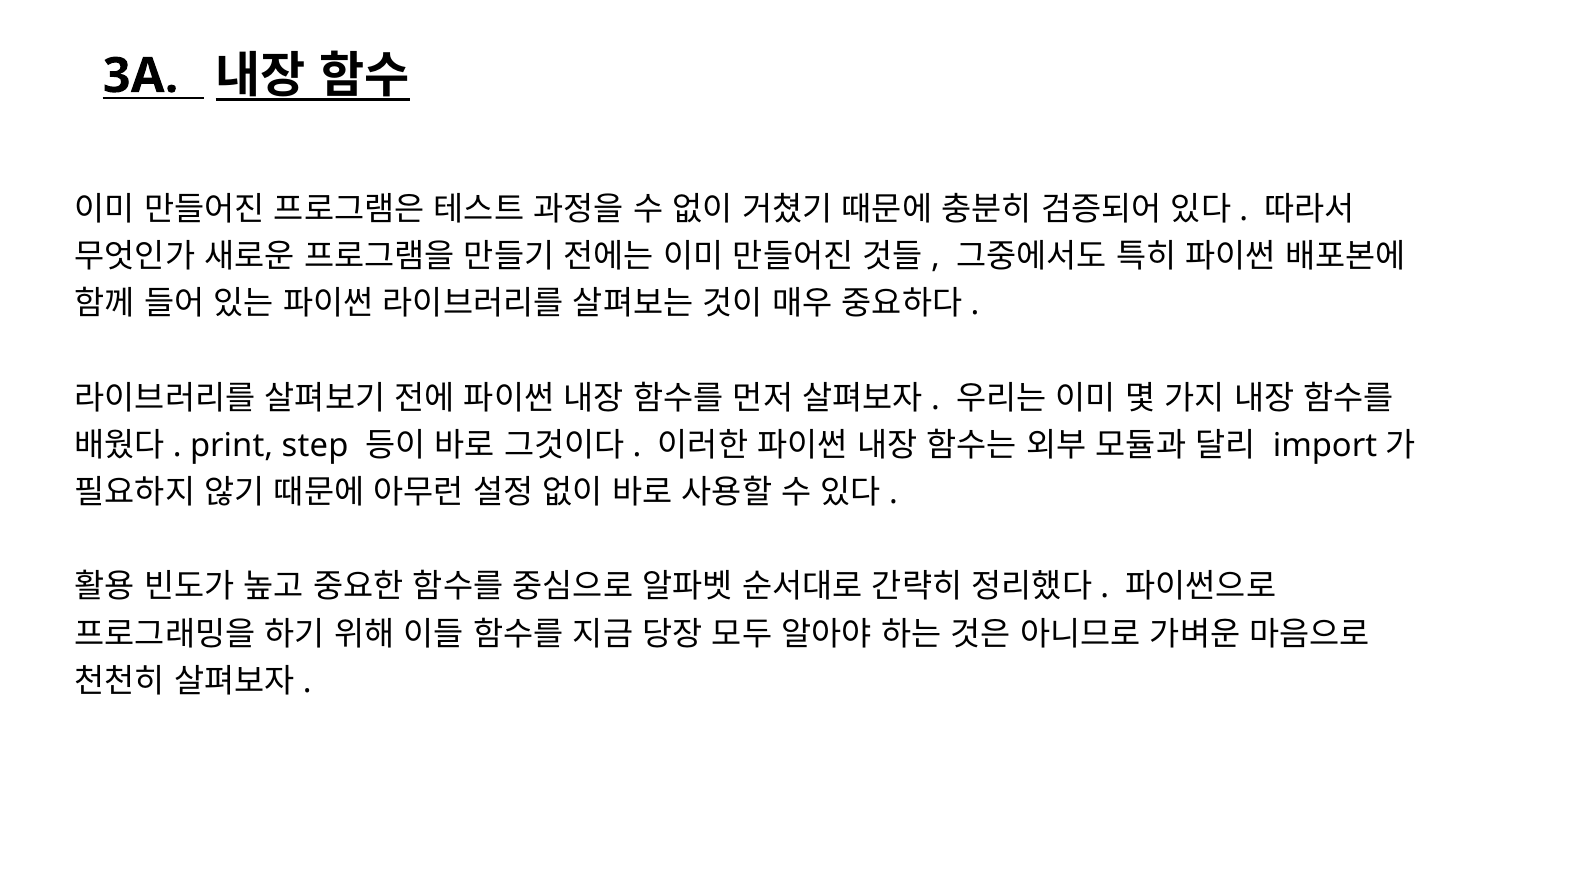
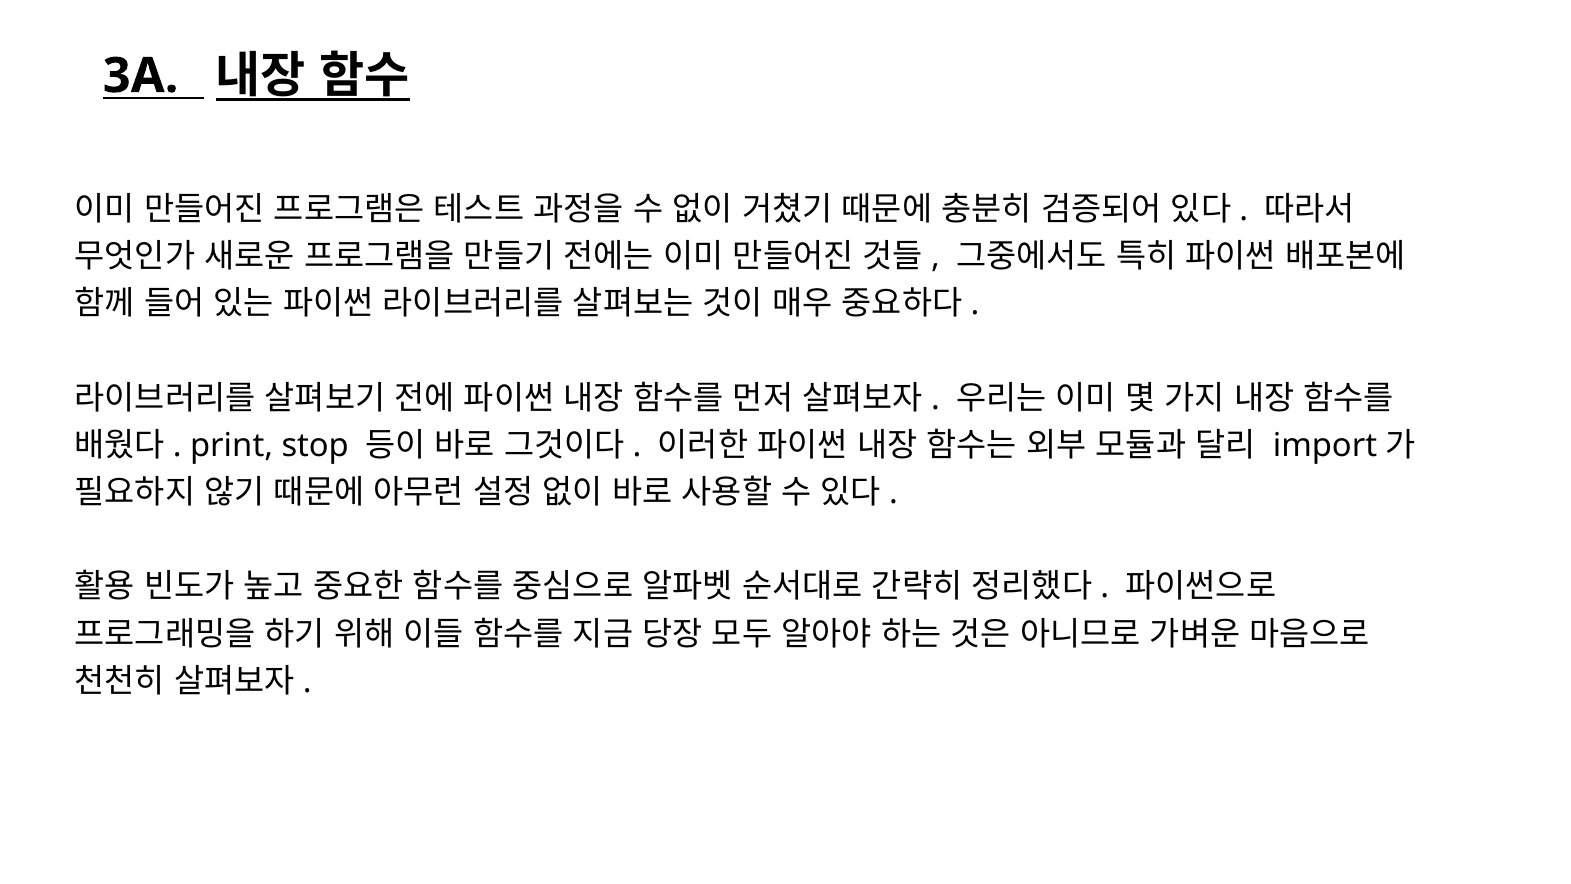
step: step -> stop (315, 445)
